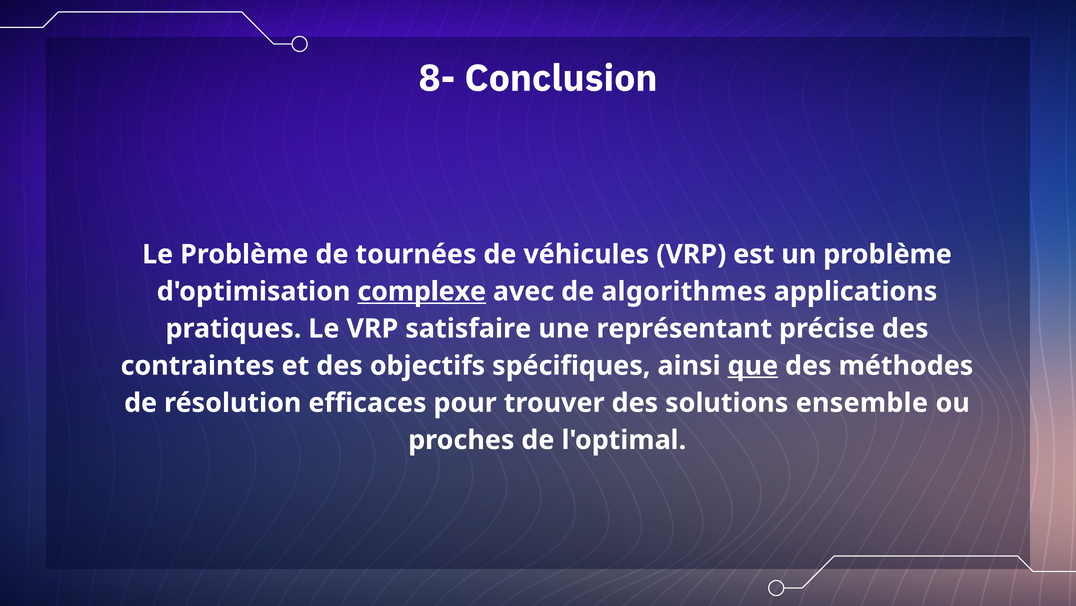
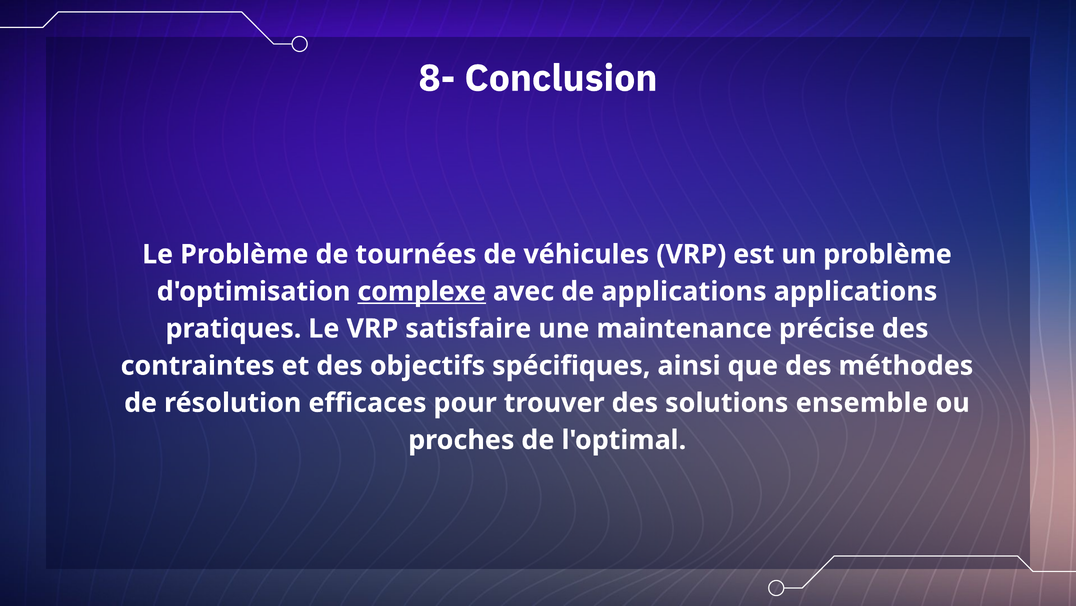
de algorithmes: algorithmes -> applications (684, 291)
représentant: représentant -> maintenance (684, 328)
que underline: present -> none (753, 365)
